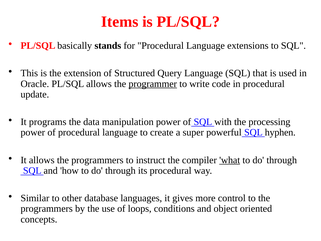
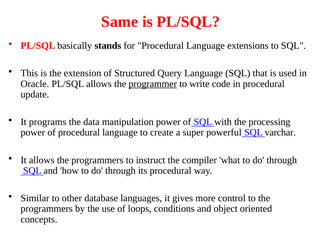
Items: Items -> Same (120, 22)
hyphen: hyphen -> varchar (280, 132)
what underline: present -> none (230, 160)
